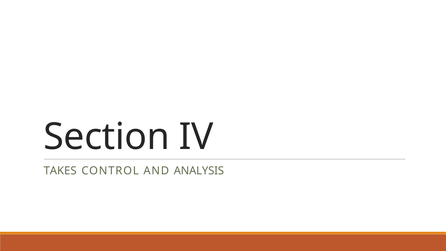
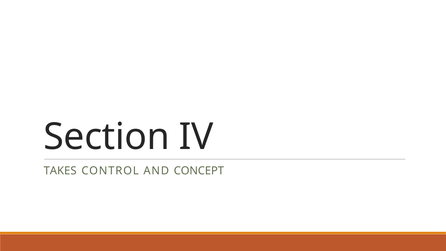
ANALYSIS: ANALYSIS -> CONCEPT (199, 171)
